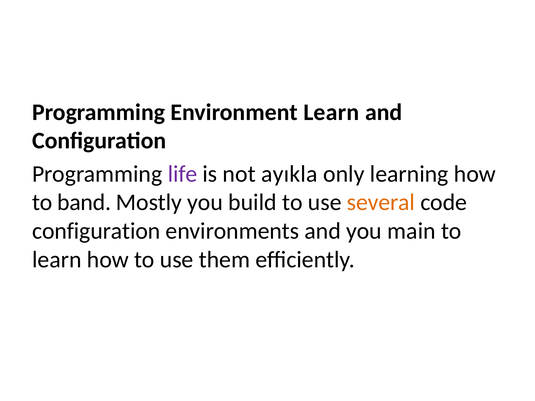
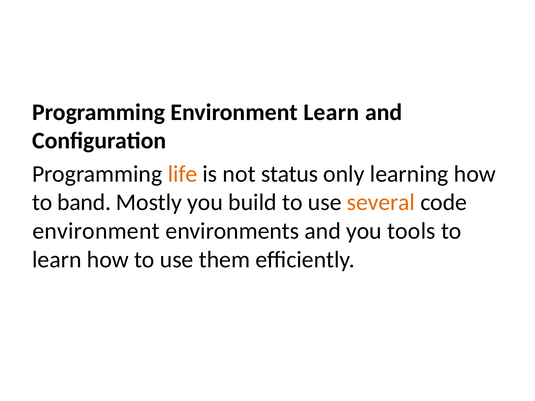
life colour: purple -> orange (182, 174)
ayıkla: ayıkla -> status (290, 174)
configuration: configuration -> environment (96, 231)
main: main -> tools (411, 231)
